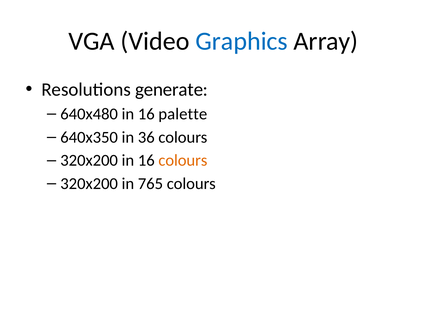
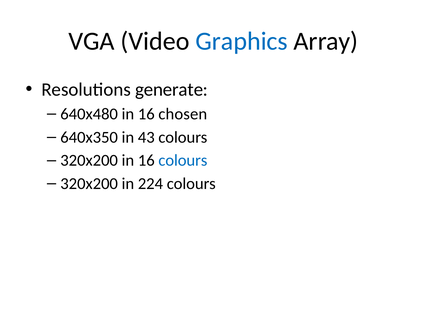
palette: palette -> chosen (183, 114)
36: 36 -> 43 (146, 137)
colours colour: orange -> blue (183, 161)
765: 765 -> 224 (150, 184)
